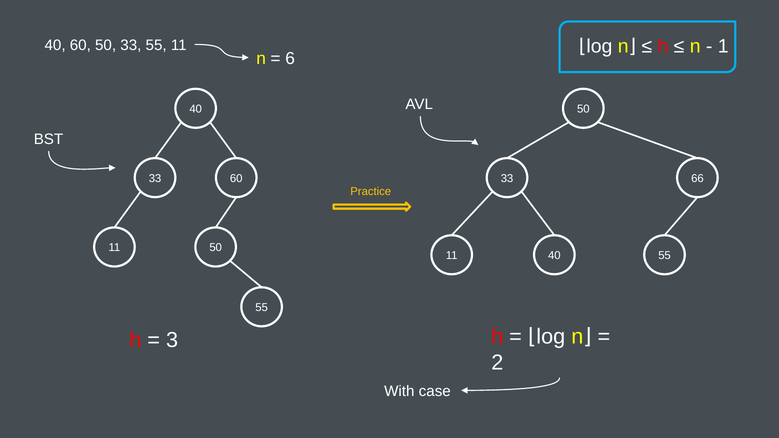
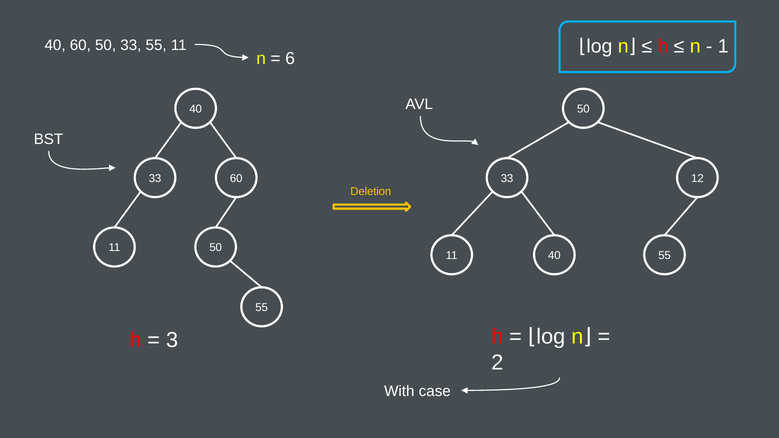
66: 66 -> 12 (697, 178)
Practice: Practice -> Deletion (371, 192)
